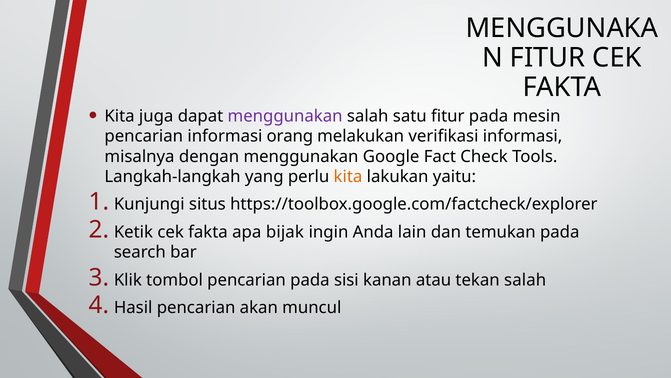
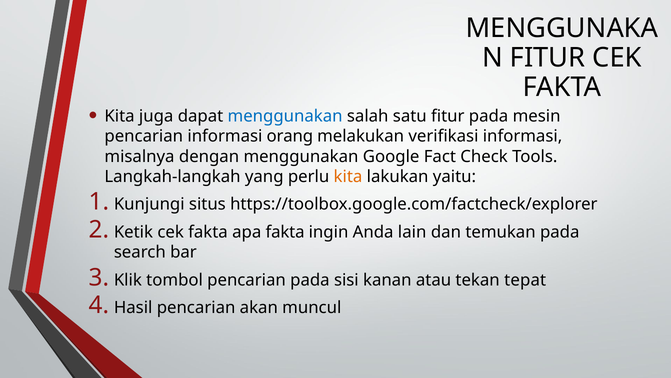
menggunakan colour: purple -> blue (285, 116)
apa bijak: bijak -> fakta (285, 232)
tekan salah: salah -> tepat (525, 280)
